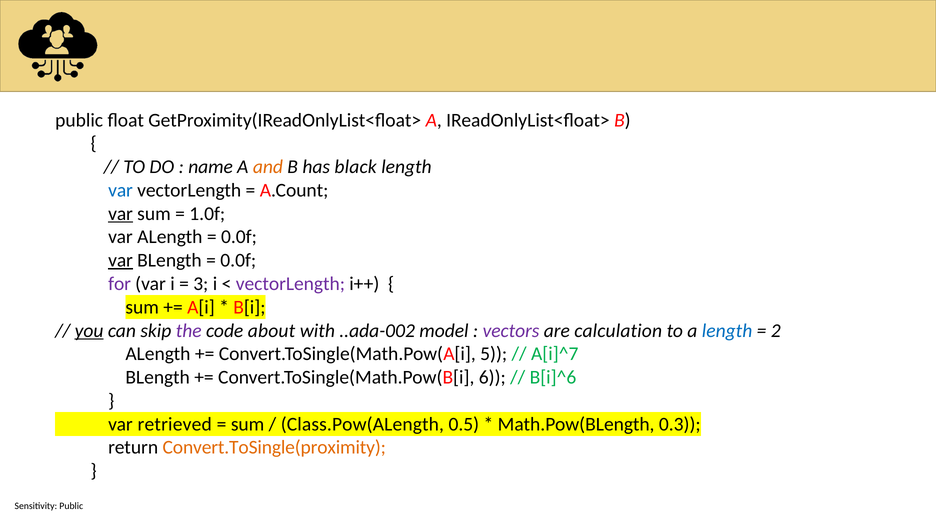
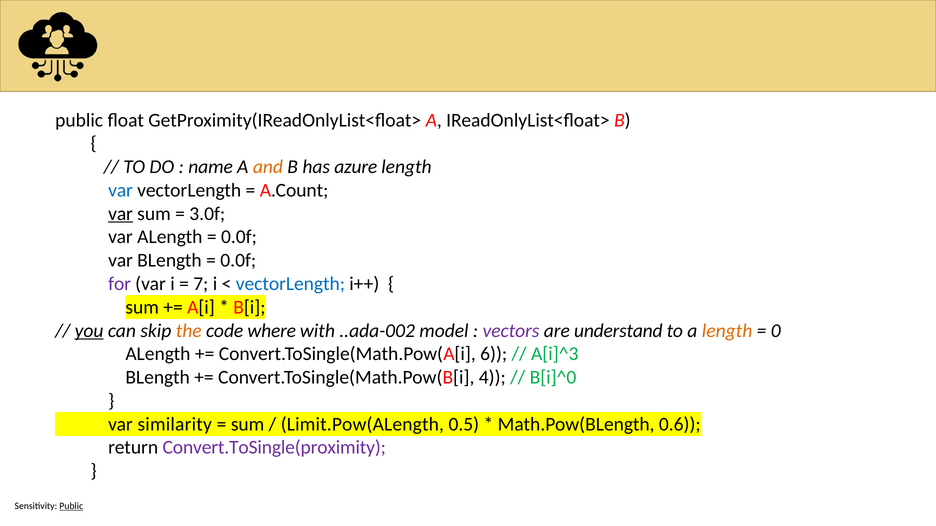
black: black -> azure (356, 167)
1.0f: 1.0f -> 3.0f (207, 214)
var underline: present -> none (121, 261)
3: 3 -> 7 (201, 284)
vectorLength colour: purple -> blue (290, 284)
the colour: purple -> orange (189, 331)
about: about -> where (272, 331)
calculation: calculation -> understand (618, 331)
length colour: blue -> orange (727, 331)
2: 2 -> 0 (776, 331)
5: 5 -> 6 (494, 354)
A[i]^7: A[i]^7 -> A[i]^3 (555, 354)
6: 6 -> 4 (492, 378)
B[i]^6: B[i]^6 -> B[i]^0 (553, 378)
retrieved: retrieved -> similarity (175, 425)
Class.Pow(ALength: Class.Pow(ALength -> Limit.Pow(ALength (362, 425)
0.3: 0.3 -> 0.6 (680, 425)
Convert.ToSingle(proximity colour: orange -> purple (274, 448)
Public underline: none -> present (71, 507)
